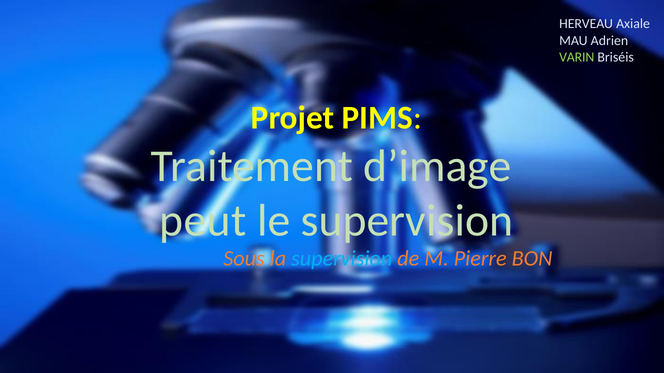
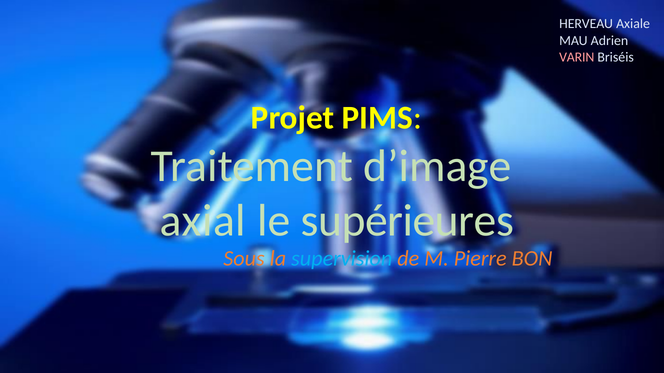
VARIN colour: light green -> pink (577, 57)
peut: peut -> axial (203, 221)
le supervision: supervision -> supérieures (407, 221)
